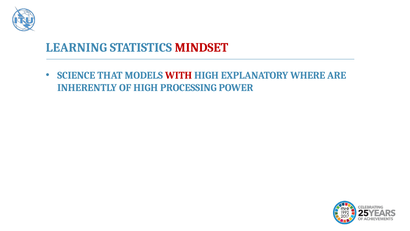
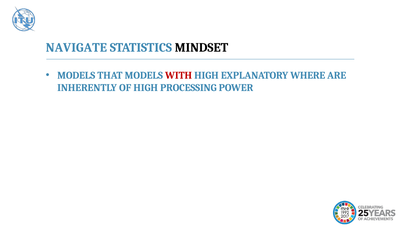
LEARNING: LEARNING -> NAVIGATE (76, 48)
MINDSET colour: red -> black (201, 48)
SCIENCE: SCIENCE -> MODELS (76, 75)
